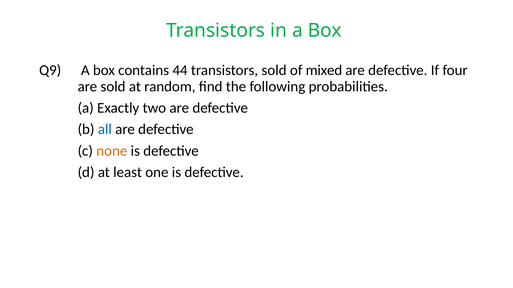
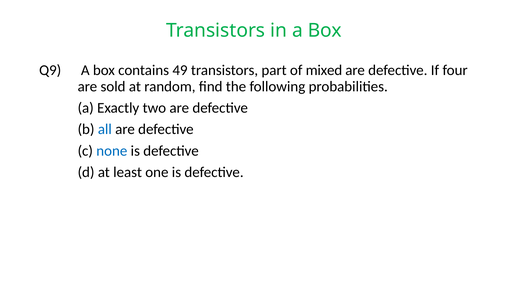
44: 44 -> 49 (180, 70)
transistors sold: sold -> part (274, 70)
none colour: orange -> blue (112, 151)
